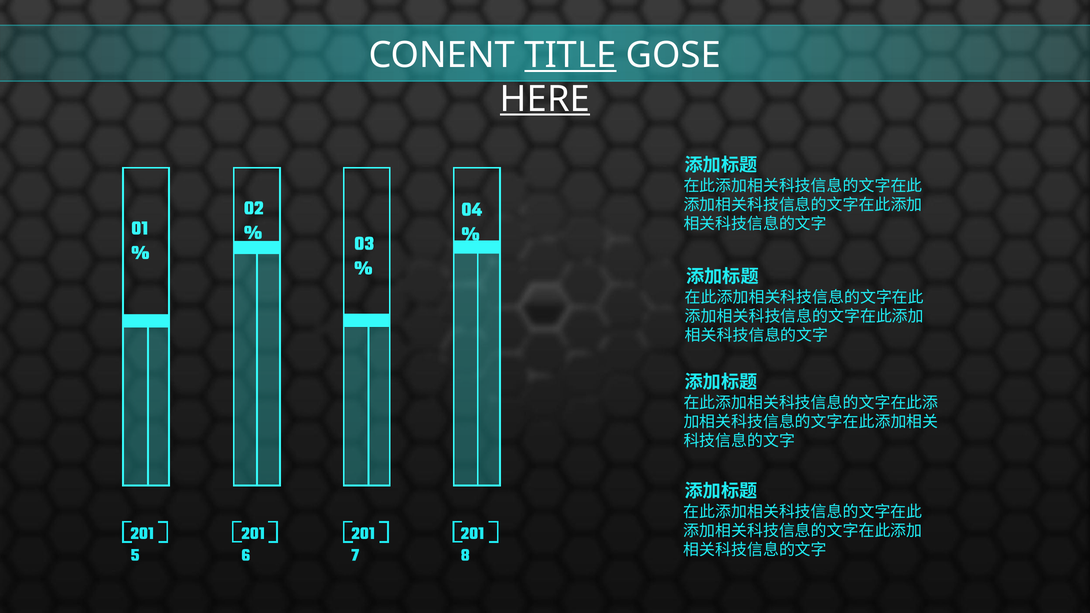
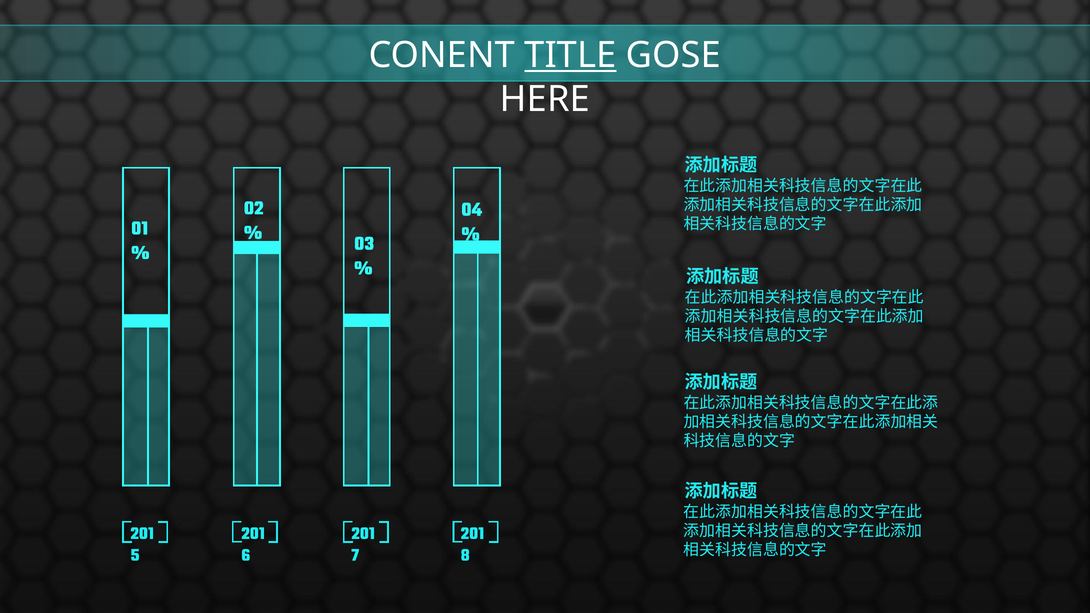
HERE underline: present -> none (545, 99)
